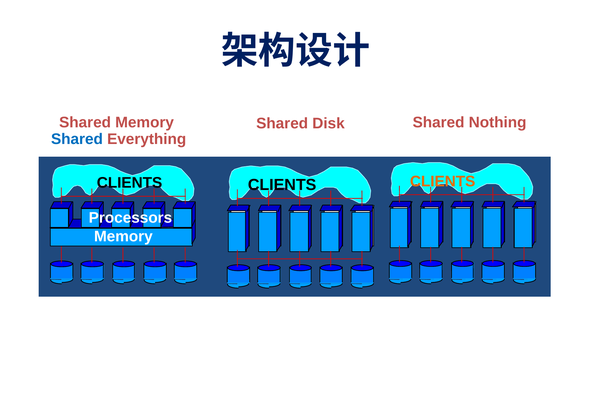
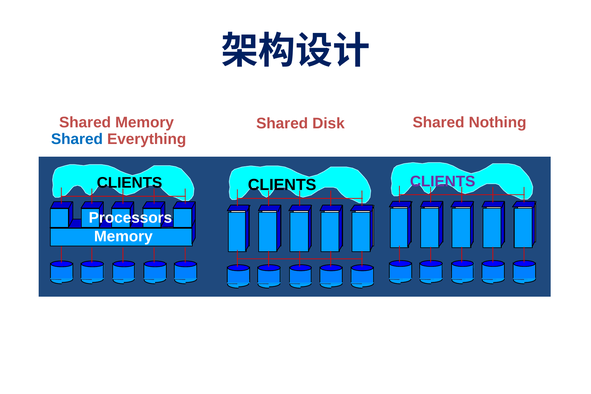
CLIENTS colour: orange -> purple (443, 181)
